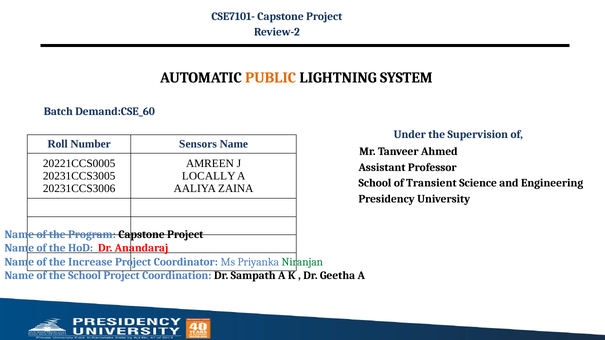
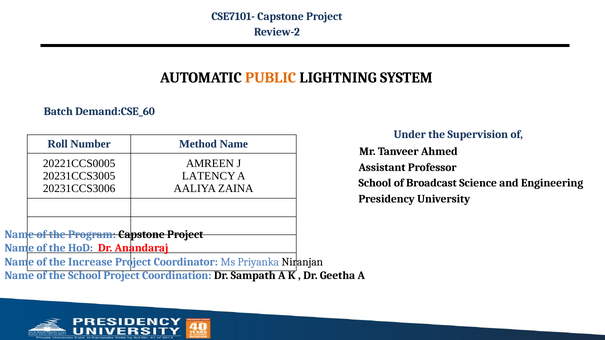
Sensors: Sensors -> Method (198, 144)
LOCALLY: LOCALLY -> LATENCY (209, 176)
Transient: Transient -> Broadcast (431, 183)
Niranjan colour: green -> black (302, 262)
